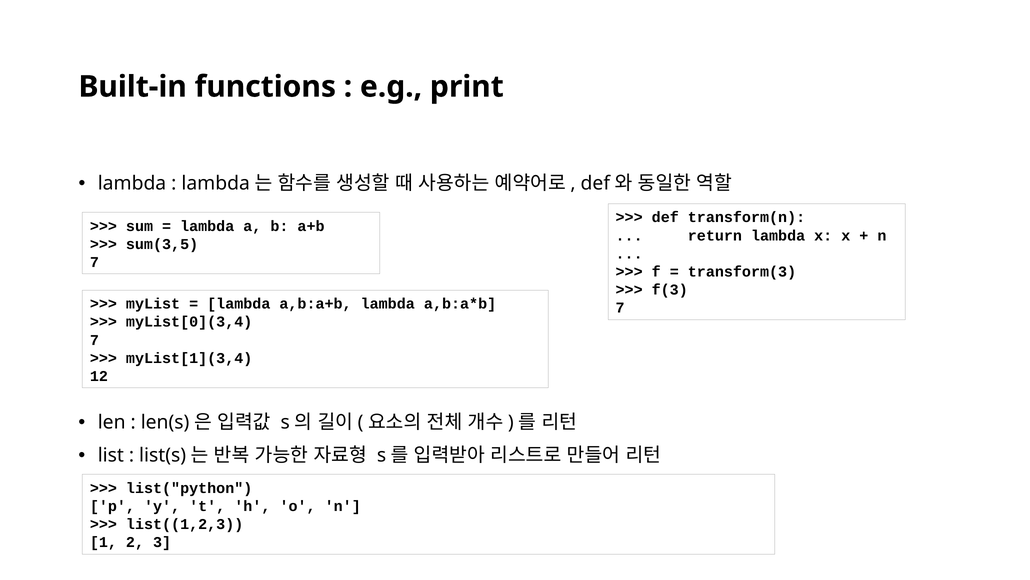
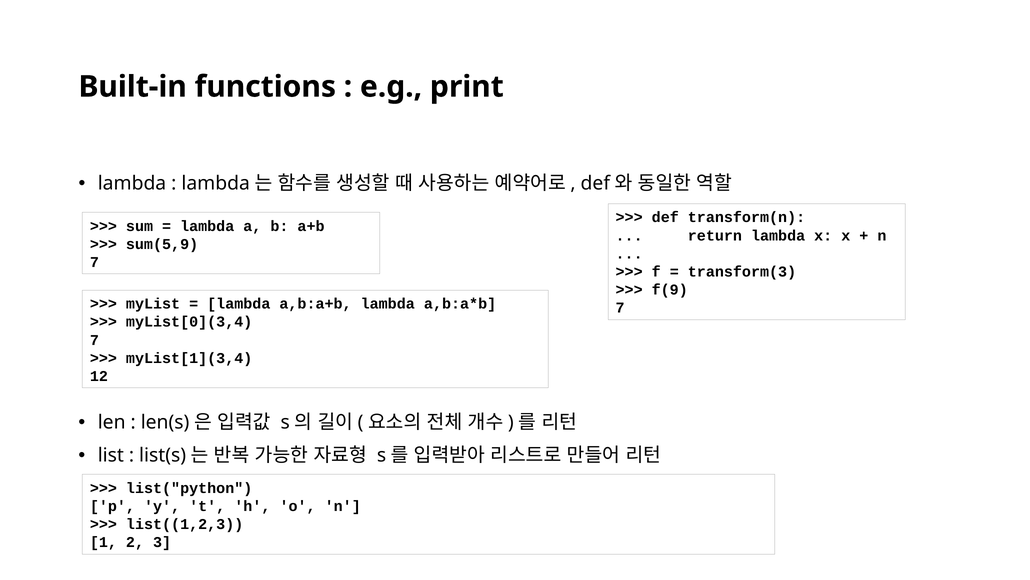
sum(3,5: sum(3,5 -> sum(5,9 (162, 244)
f(3: f(3 -> f(9 (670, 289)
